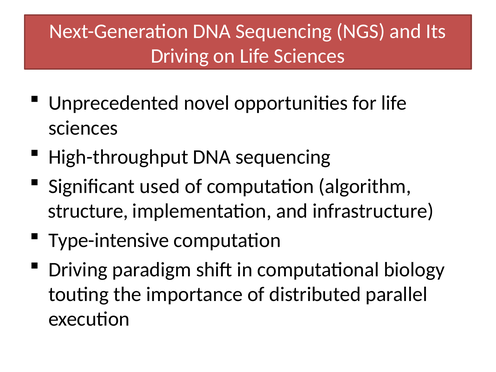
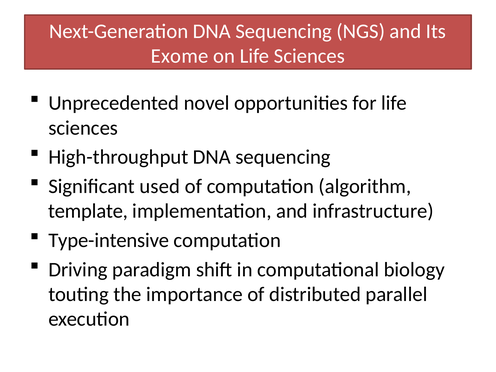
Driving: Driving -> Exome (180, 56)
structure: structure -> template (88, 211)
